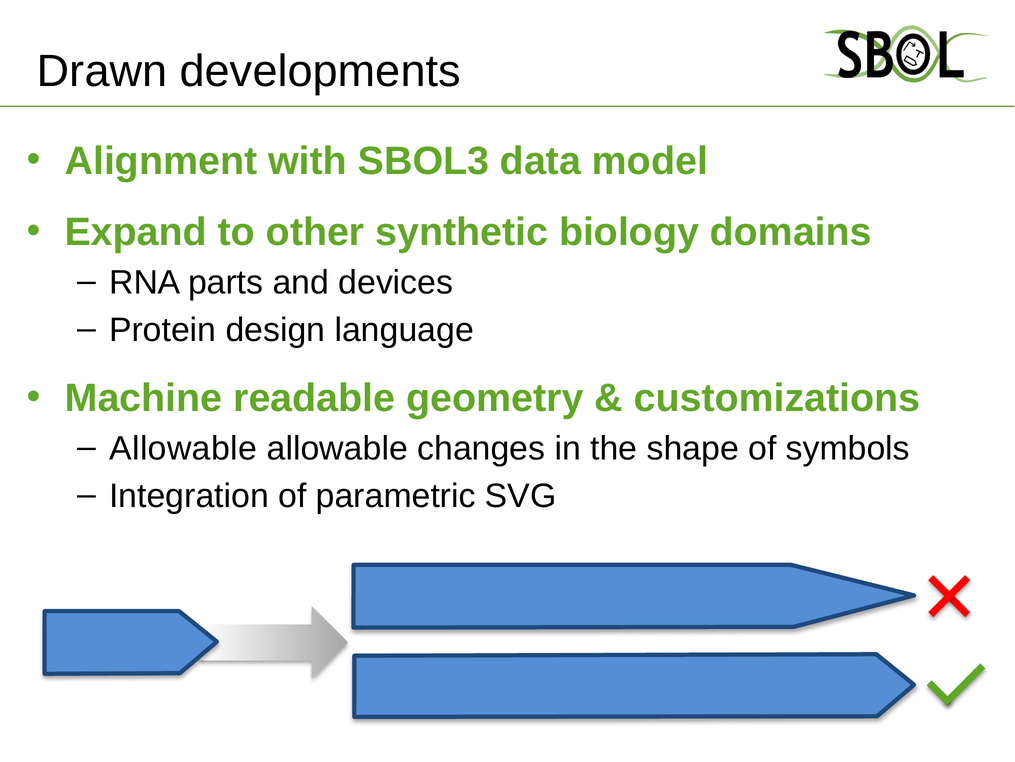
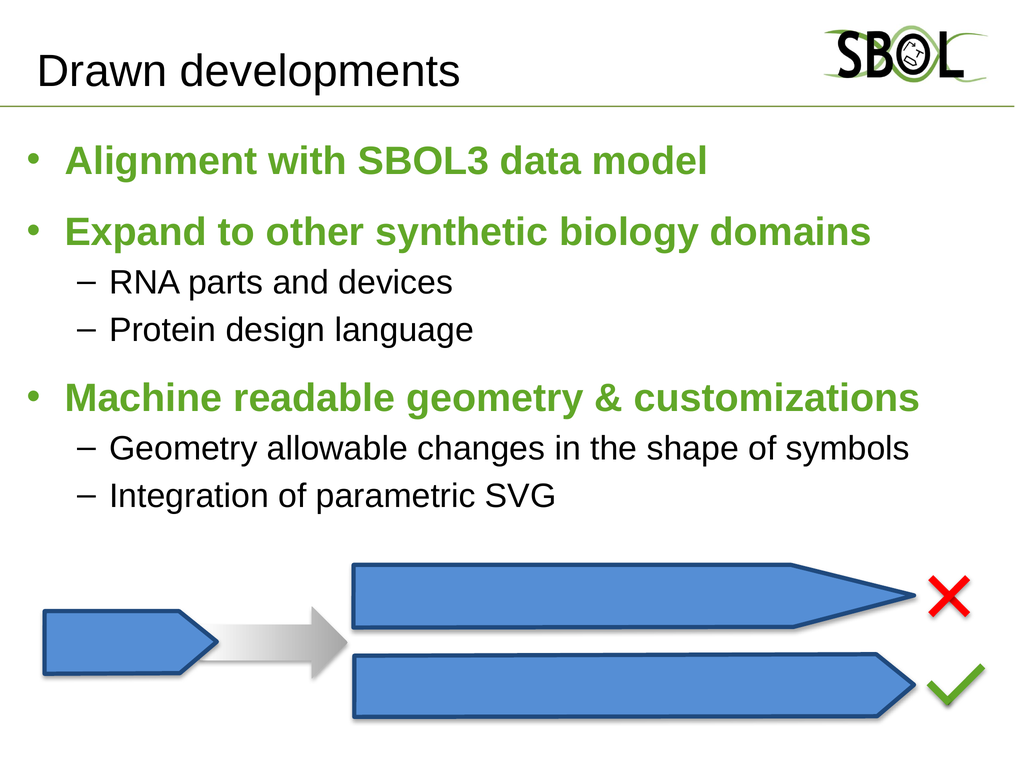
Allowable: Allowable -> Geometry (183, 448)
